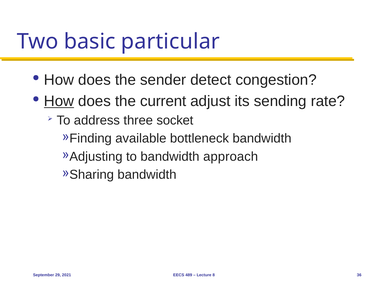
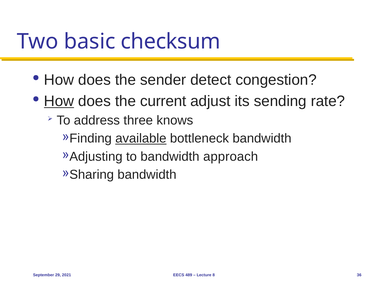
particular: particular -> checksum (171, 42)
socket: socket -> knows (175, 120)
available underline: none -> present (141, 138)
